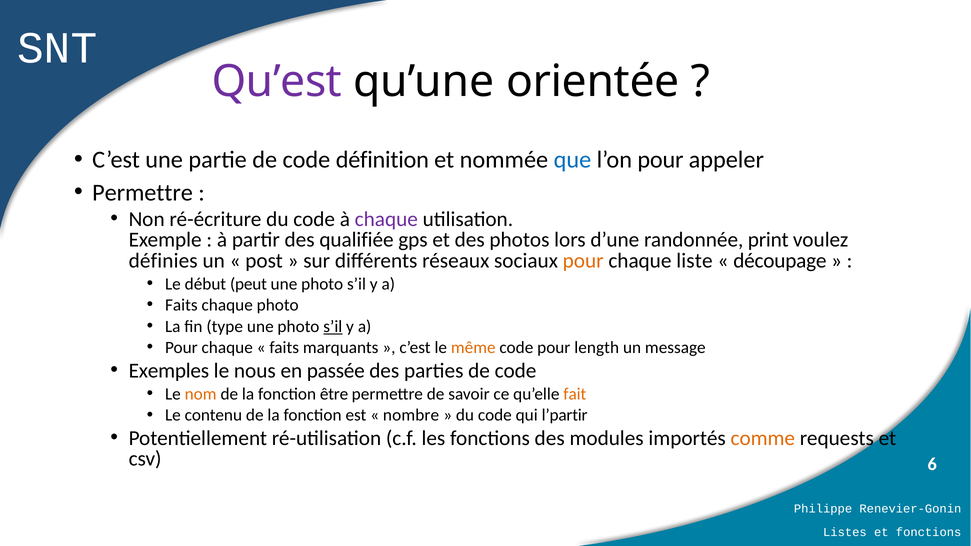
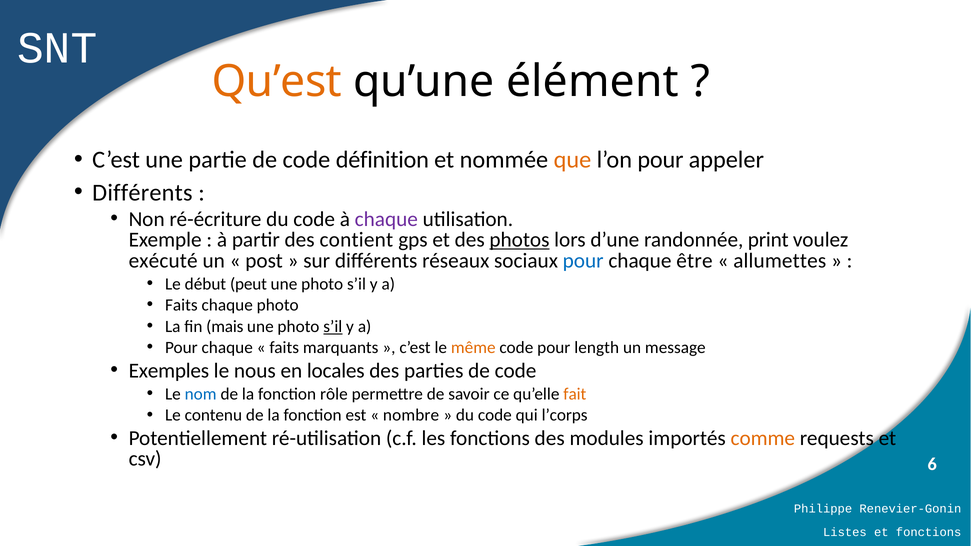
Qu’est colour: purple -> orange (277, 82)
orientée: orientée -> élément (593, 82)
que colour: blue -> orange (572, 160)
Permettre: Permettre -> Différents (142, 193)
qualifiée: qualifiée -> contient (356, 240)
photos underline: none -> present (519, 240)
définies: définies -> exécuté (163, 261)
pour colour: orange -> blue (583, 261)
liste: liste -> être (694, 261)
découpage: découpage -> allumettes (780, 261)
type: type -> mais (225, 327)
passée: passée -> locales (336, 371)
nom colour: orange -> blue (201, 394)
être: être -> rôle (334, 394)
l’partir: l’partir -> l’corps (565, 415)
